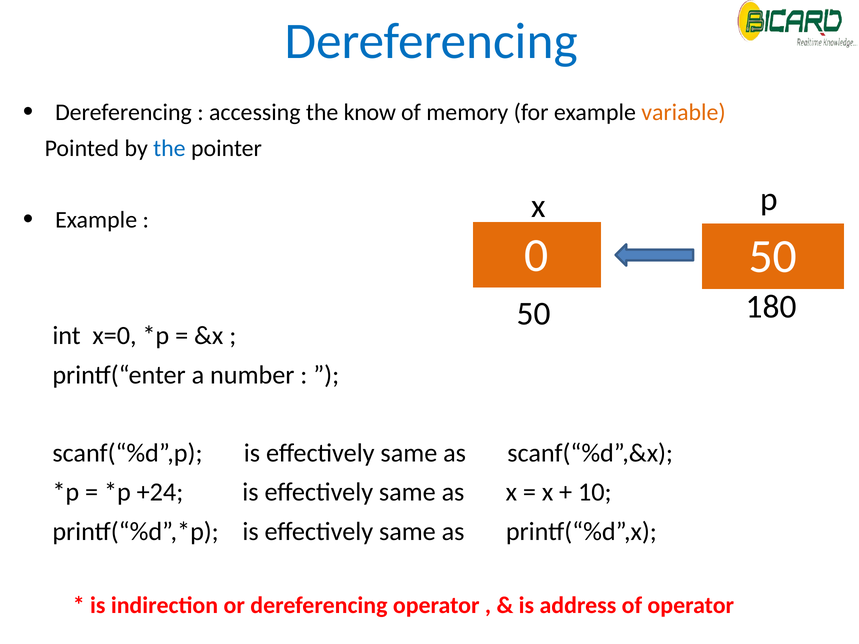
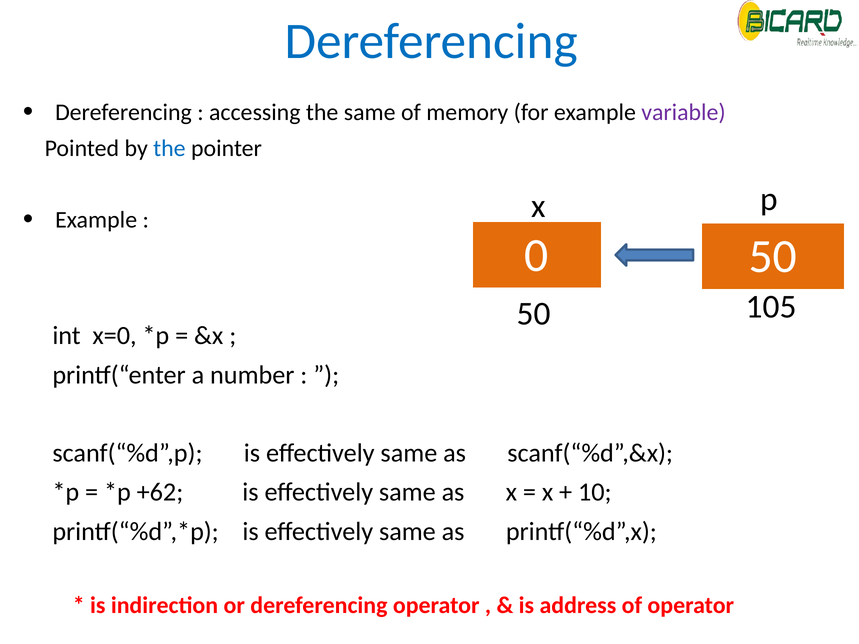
the know: know -> same (370, 112)
variable colour: orange -> purple (683, 112)
180: 180 -> 105 (771, 307)
+24: +24 -> +62 (160, 492)
